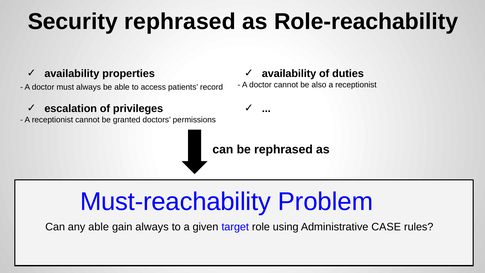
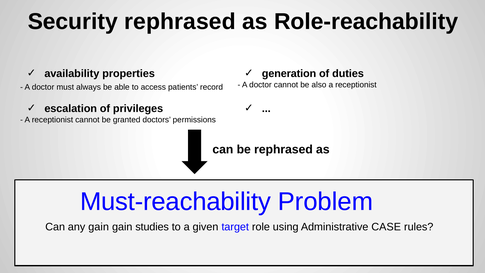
availability: availability -> generation (289, 74)
any able: able -> gain (99, 227)
gain always: always -> studies (152, 227)
